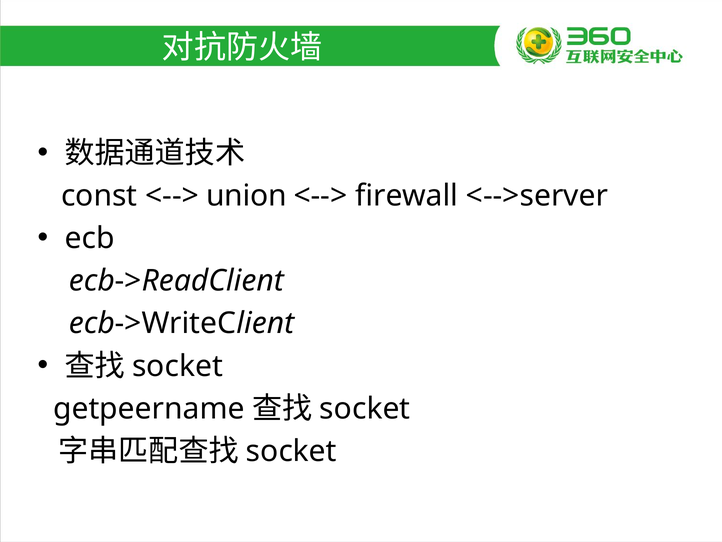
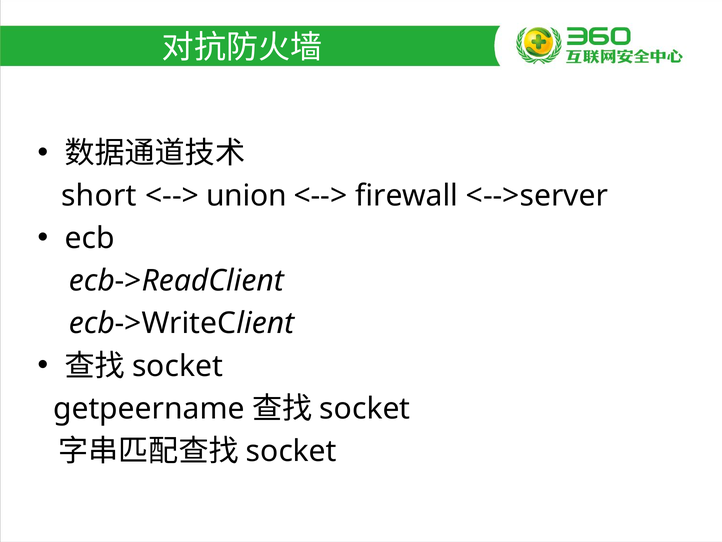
const: const -> short (99, 196)
